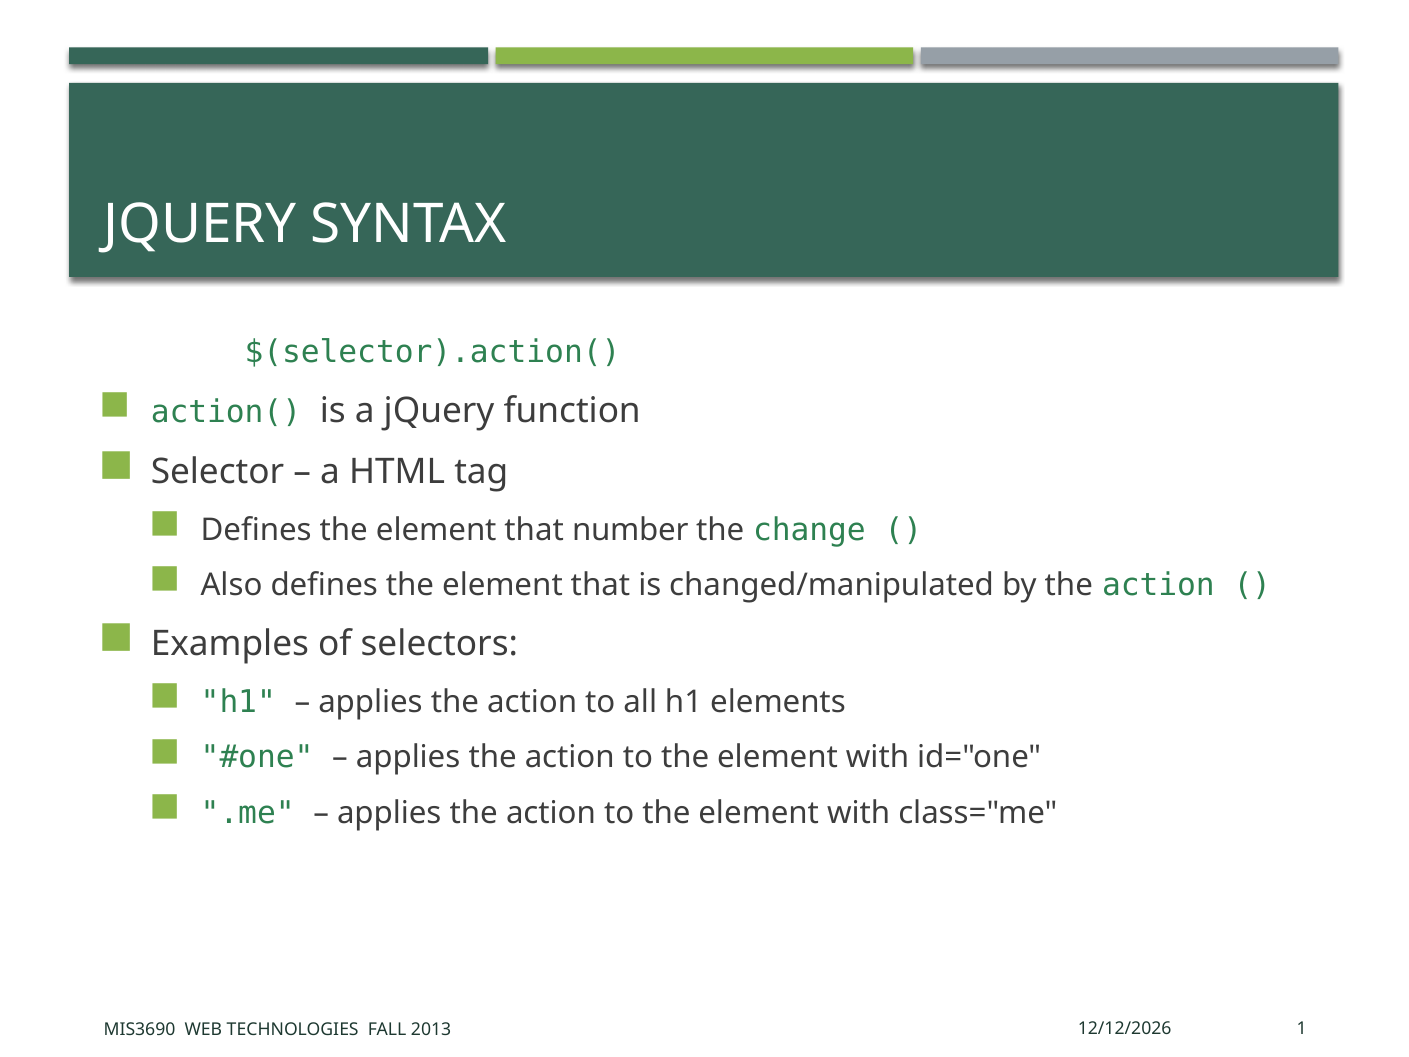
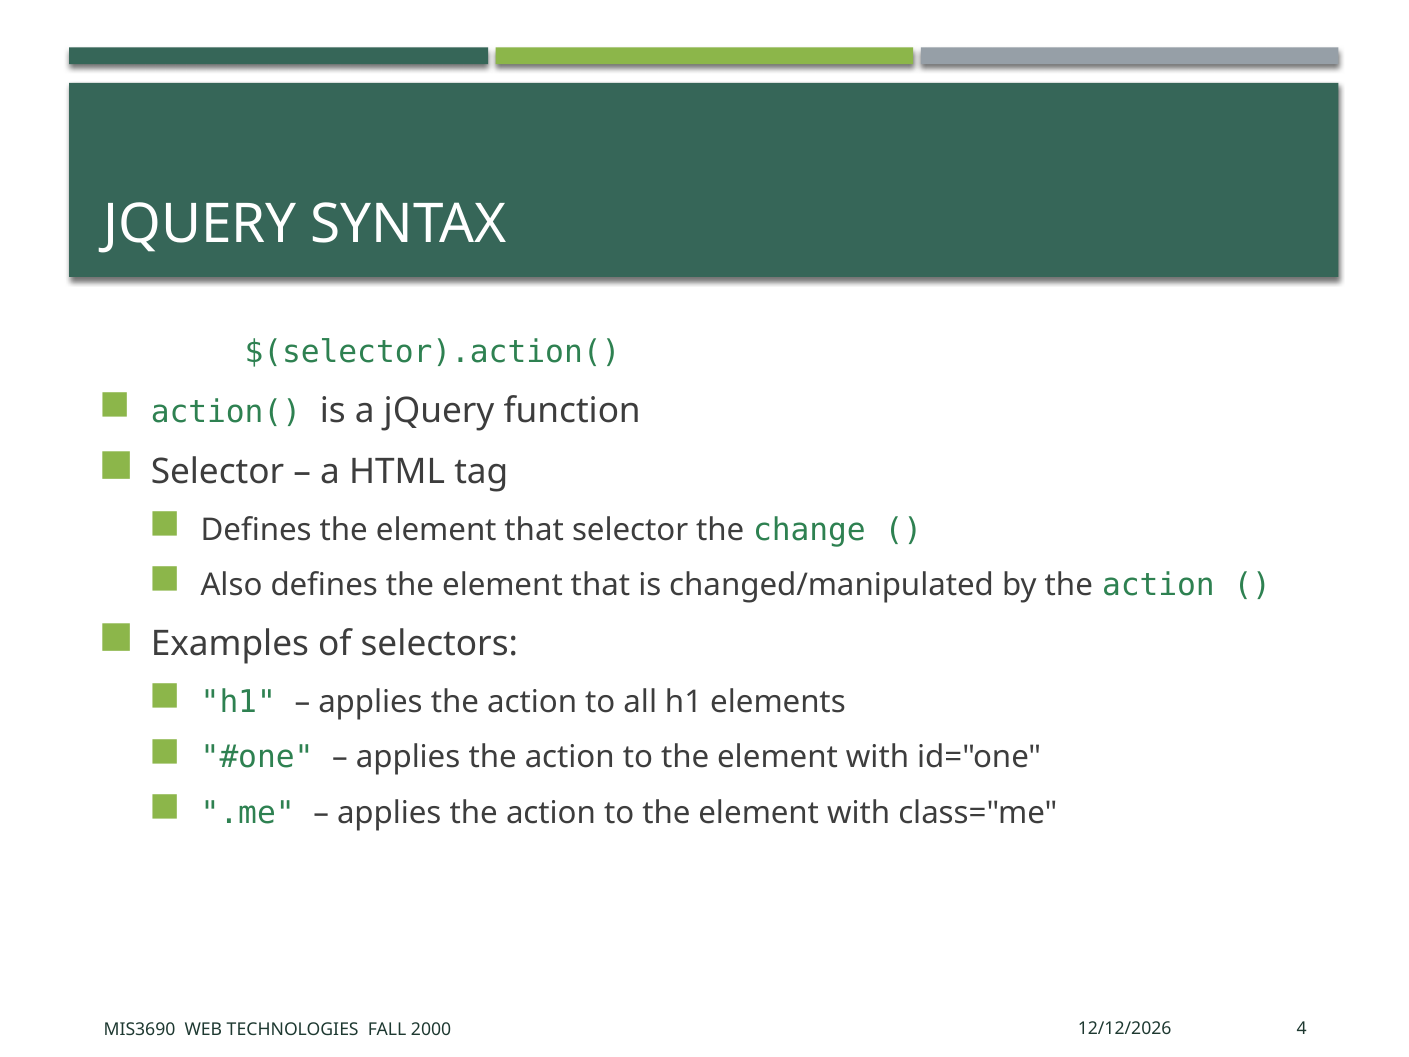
that number: number -> selector (630, 530)
1: 1 -> 4 (1302, 1029)
2013: 2013 -> 2000 (431, 1030)
